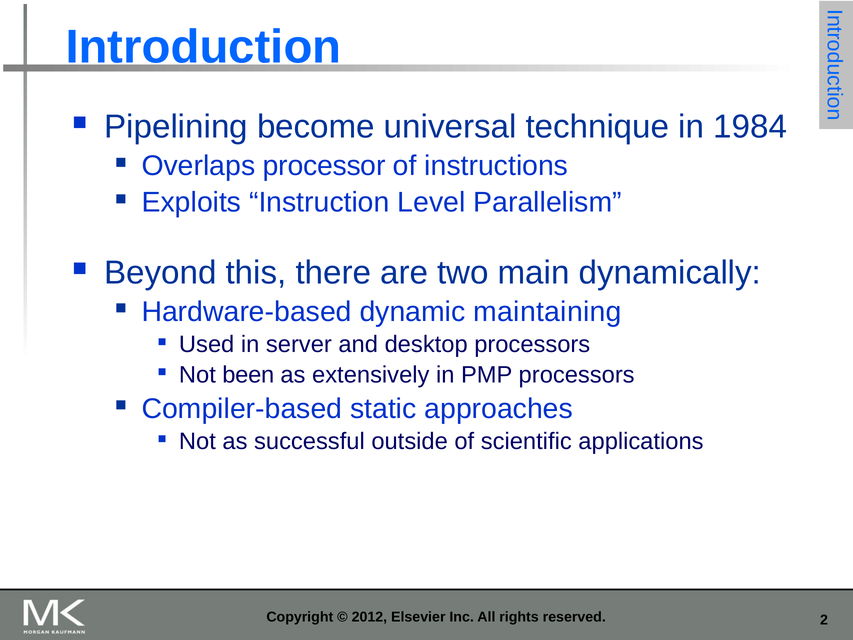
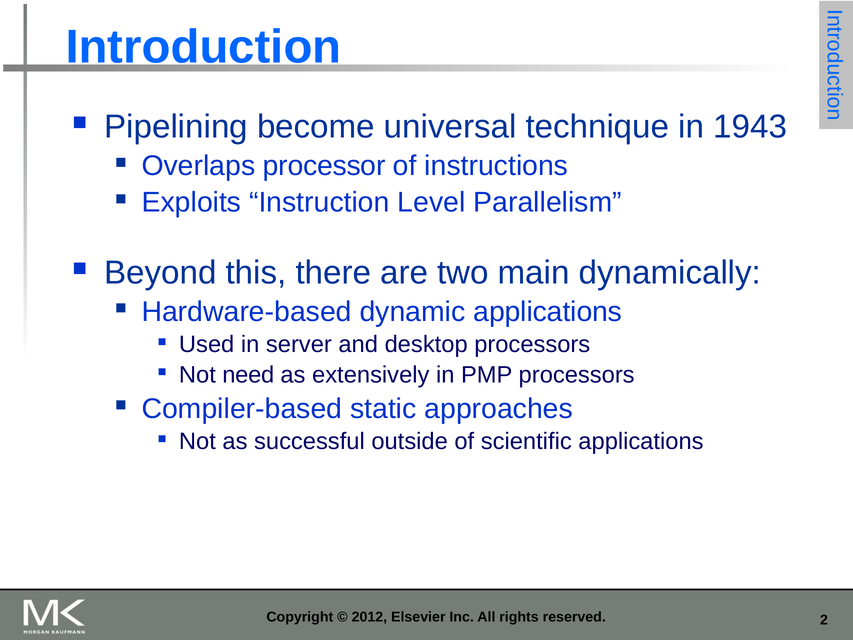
1984: 1984 -> 1943 (750, 127)
dynamic maintaining: maintaining -> applications (548, 311)
been: been -> need (248, 375)
